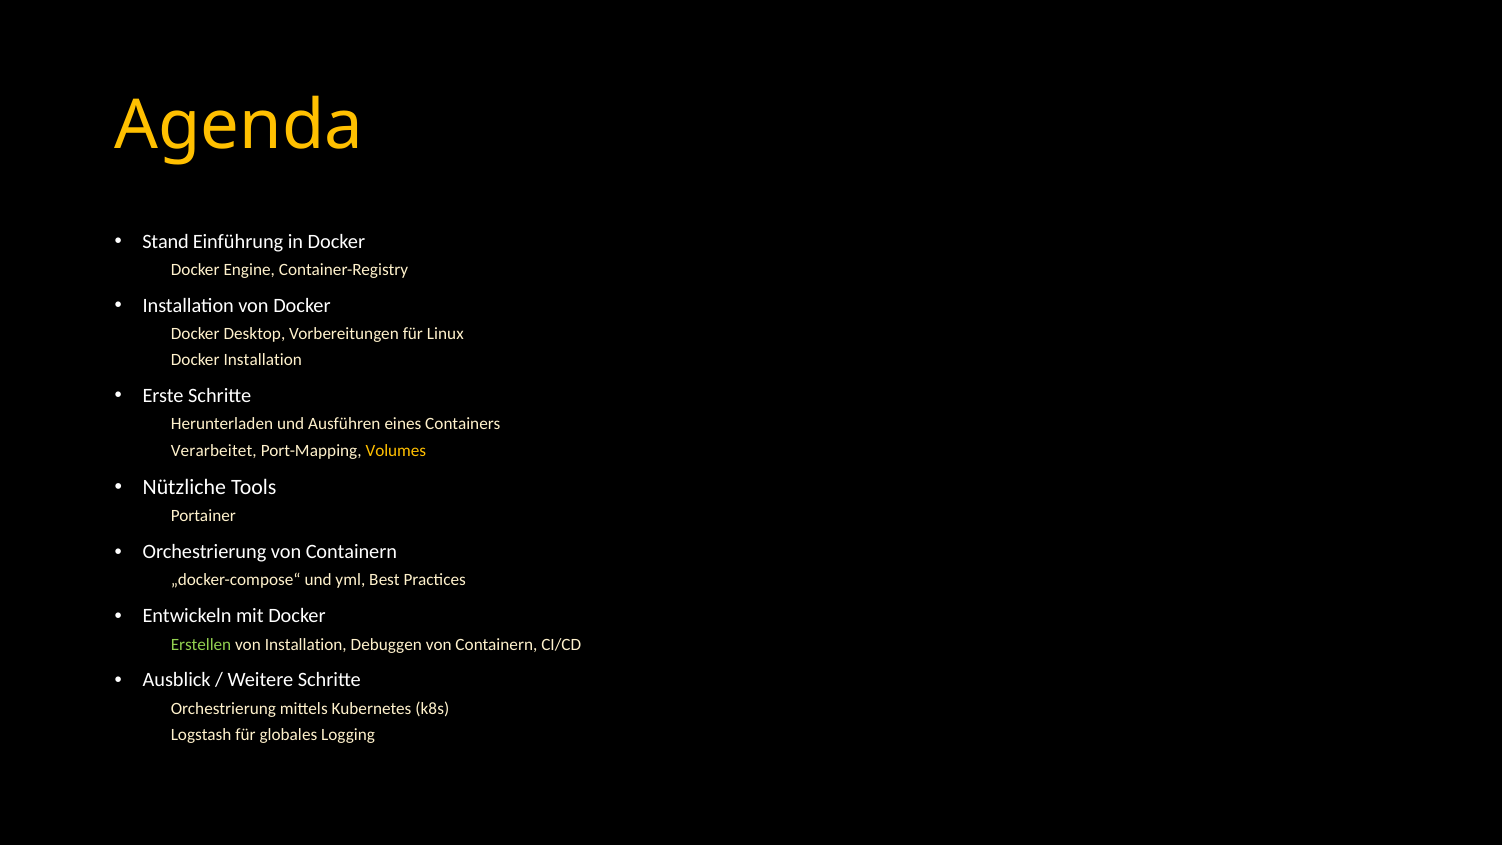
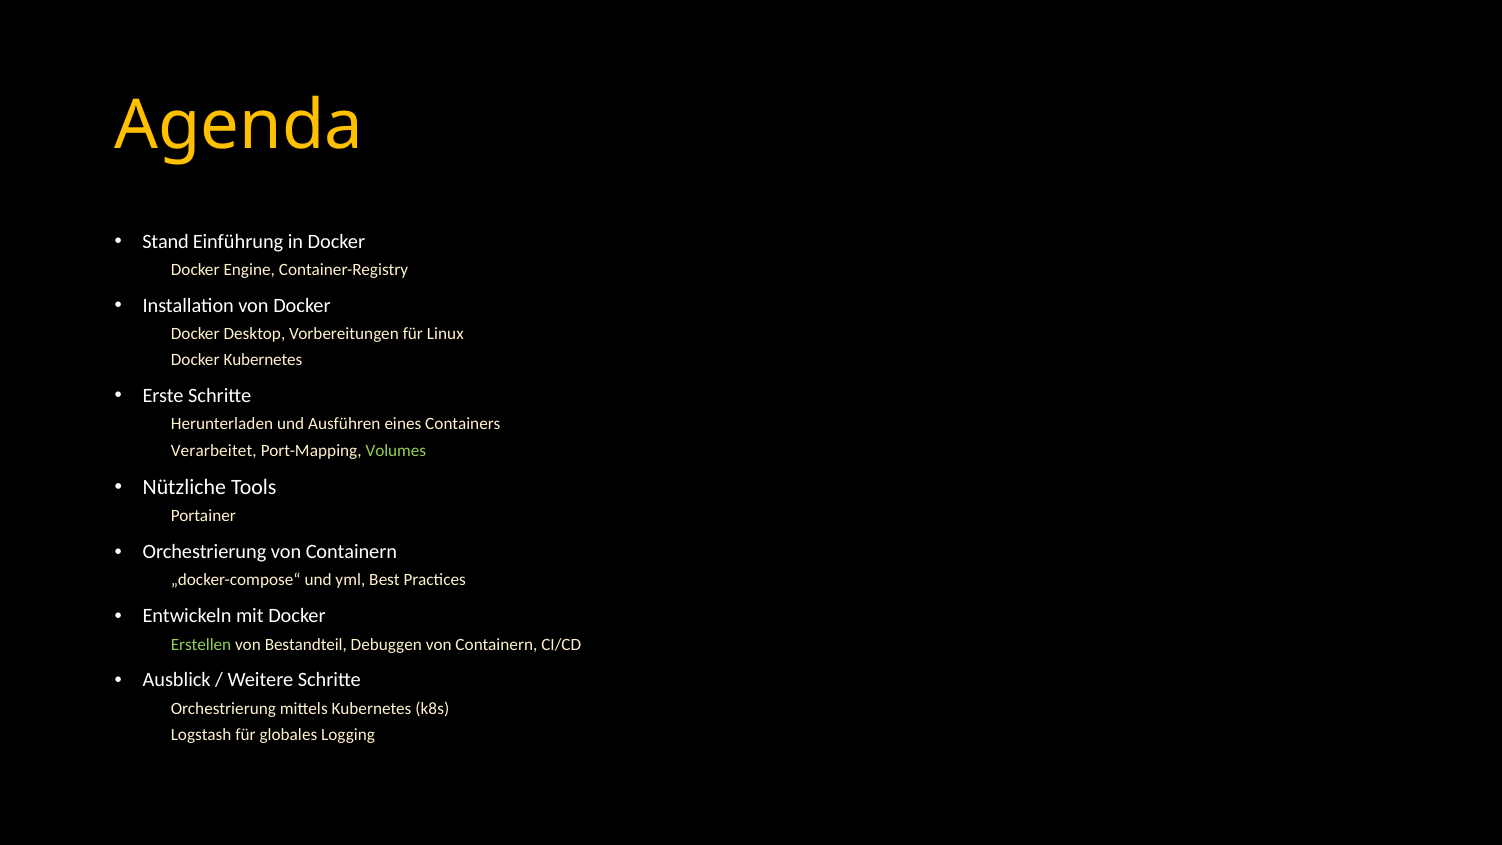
Docker Installation: Installation -> Kubernetes (263, 360)
Volumes colour: yellow -> light green (396, 450)
von Installation: Installation -> Bestandteil (306, 644)
